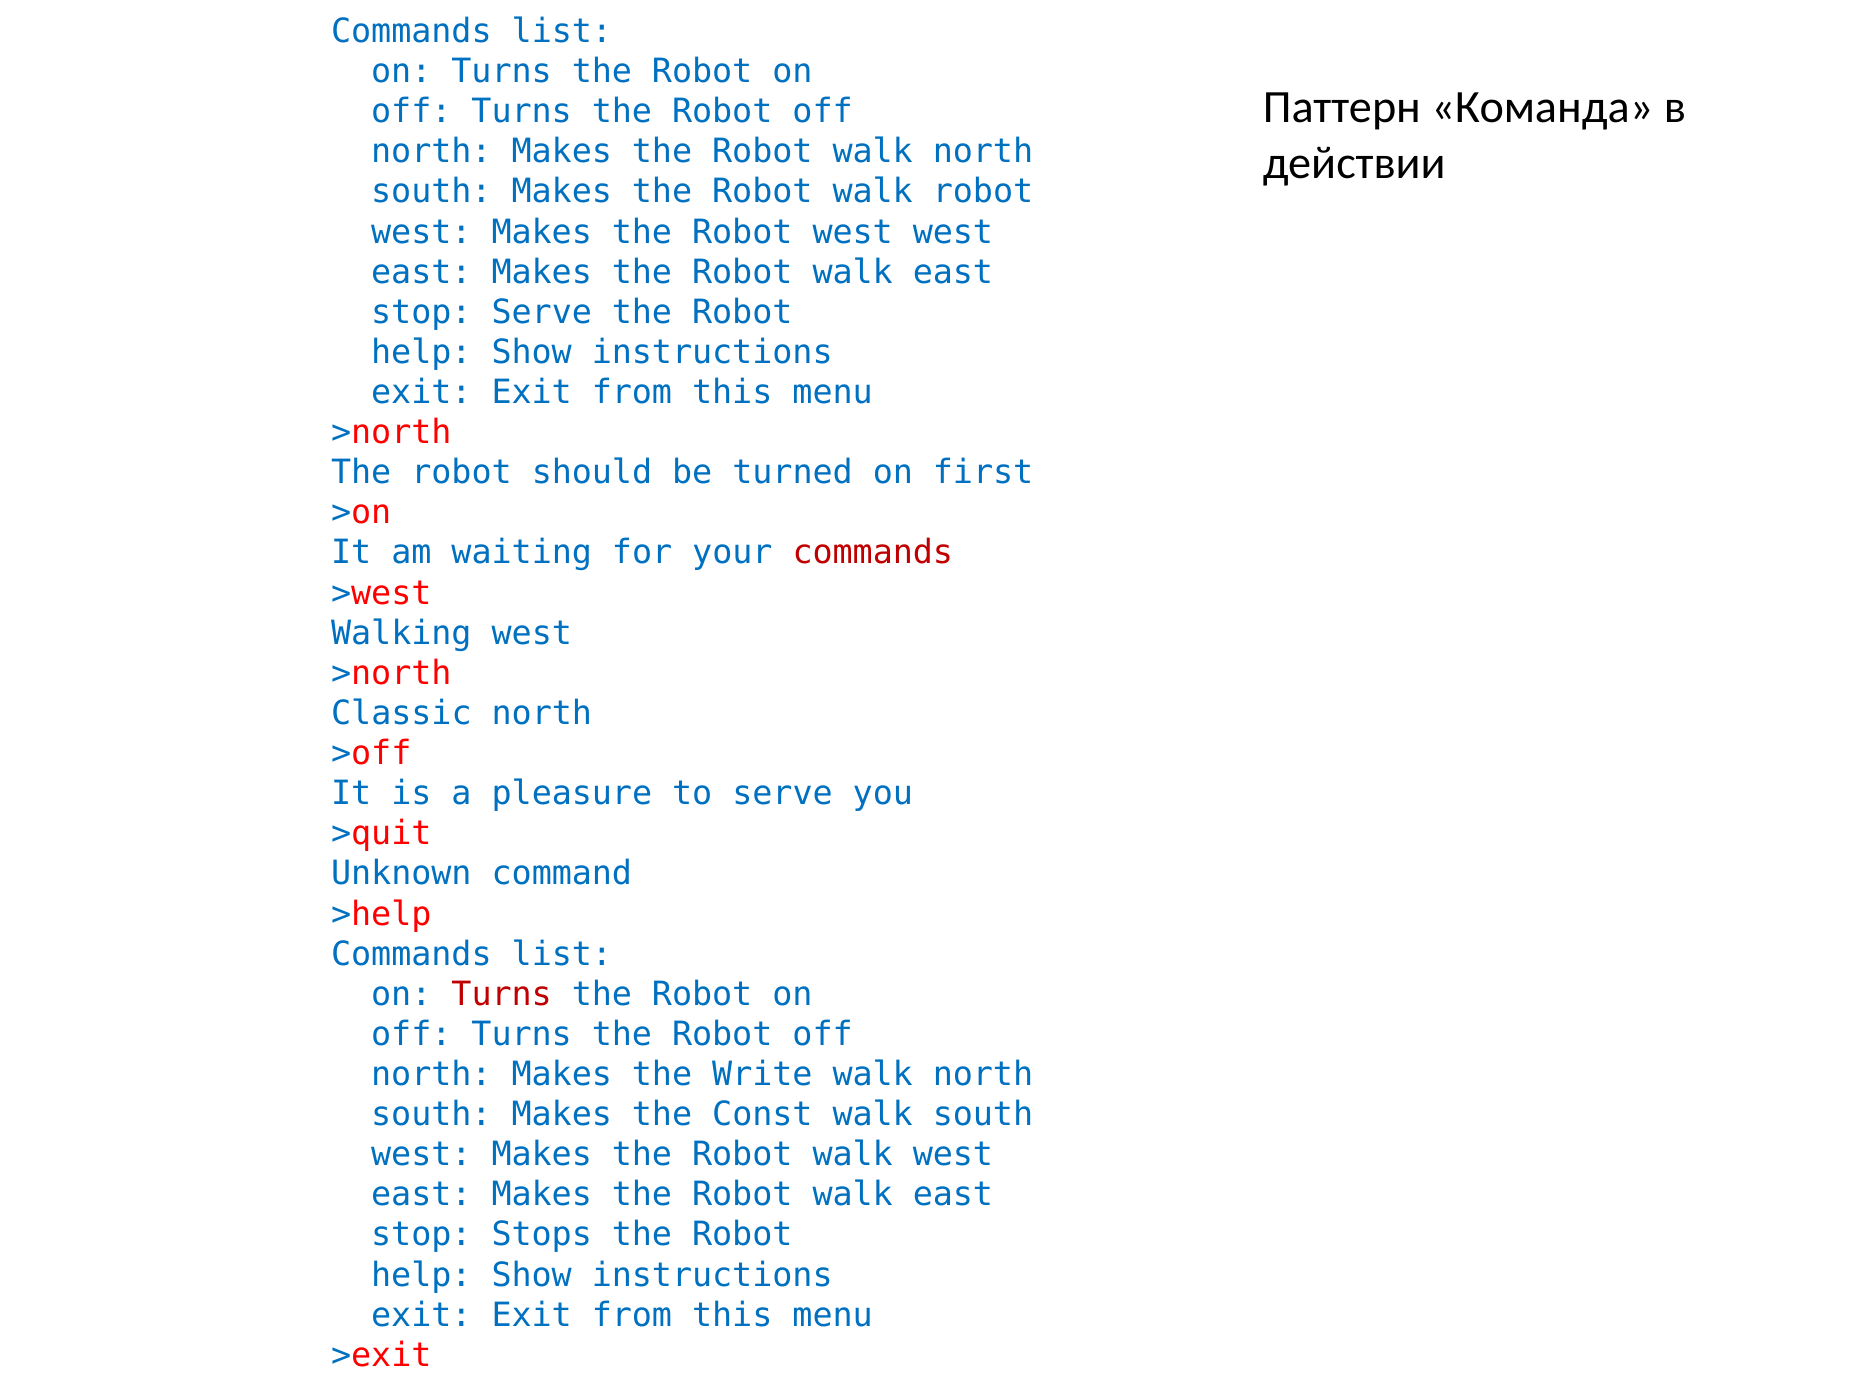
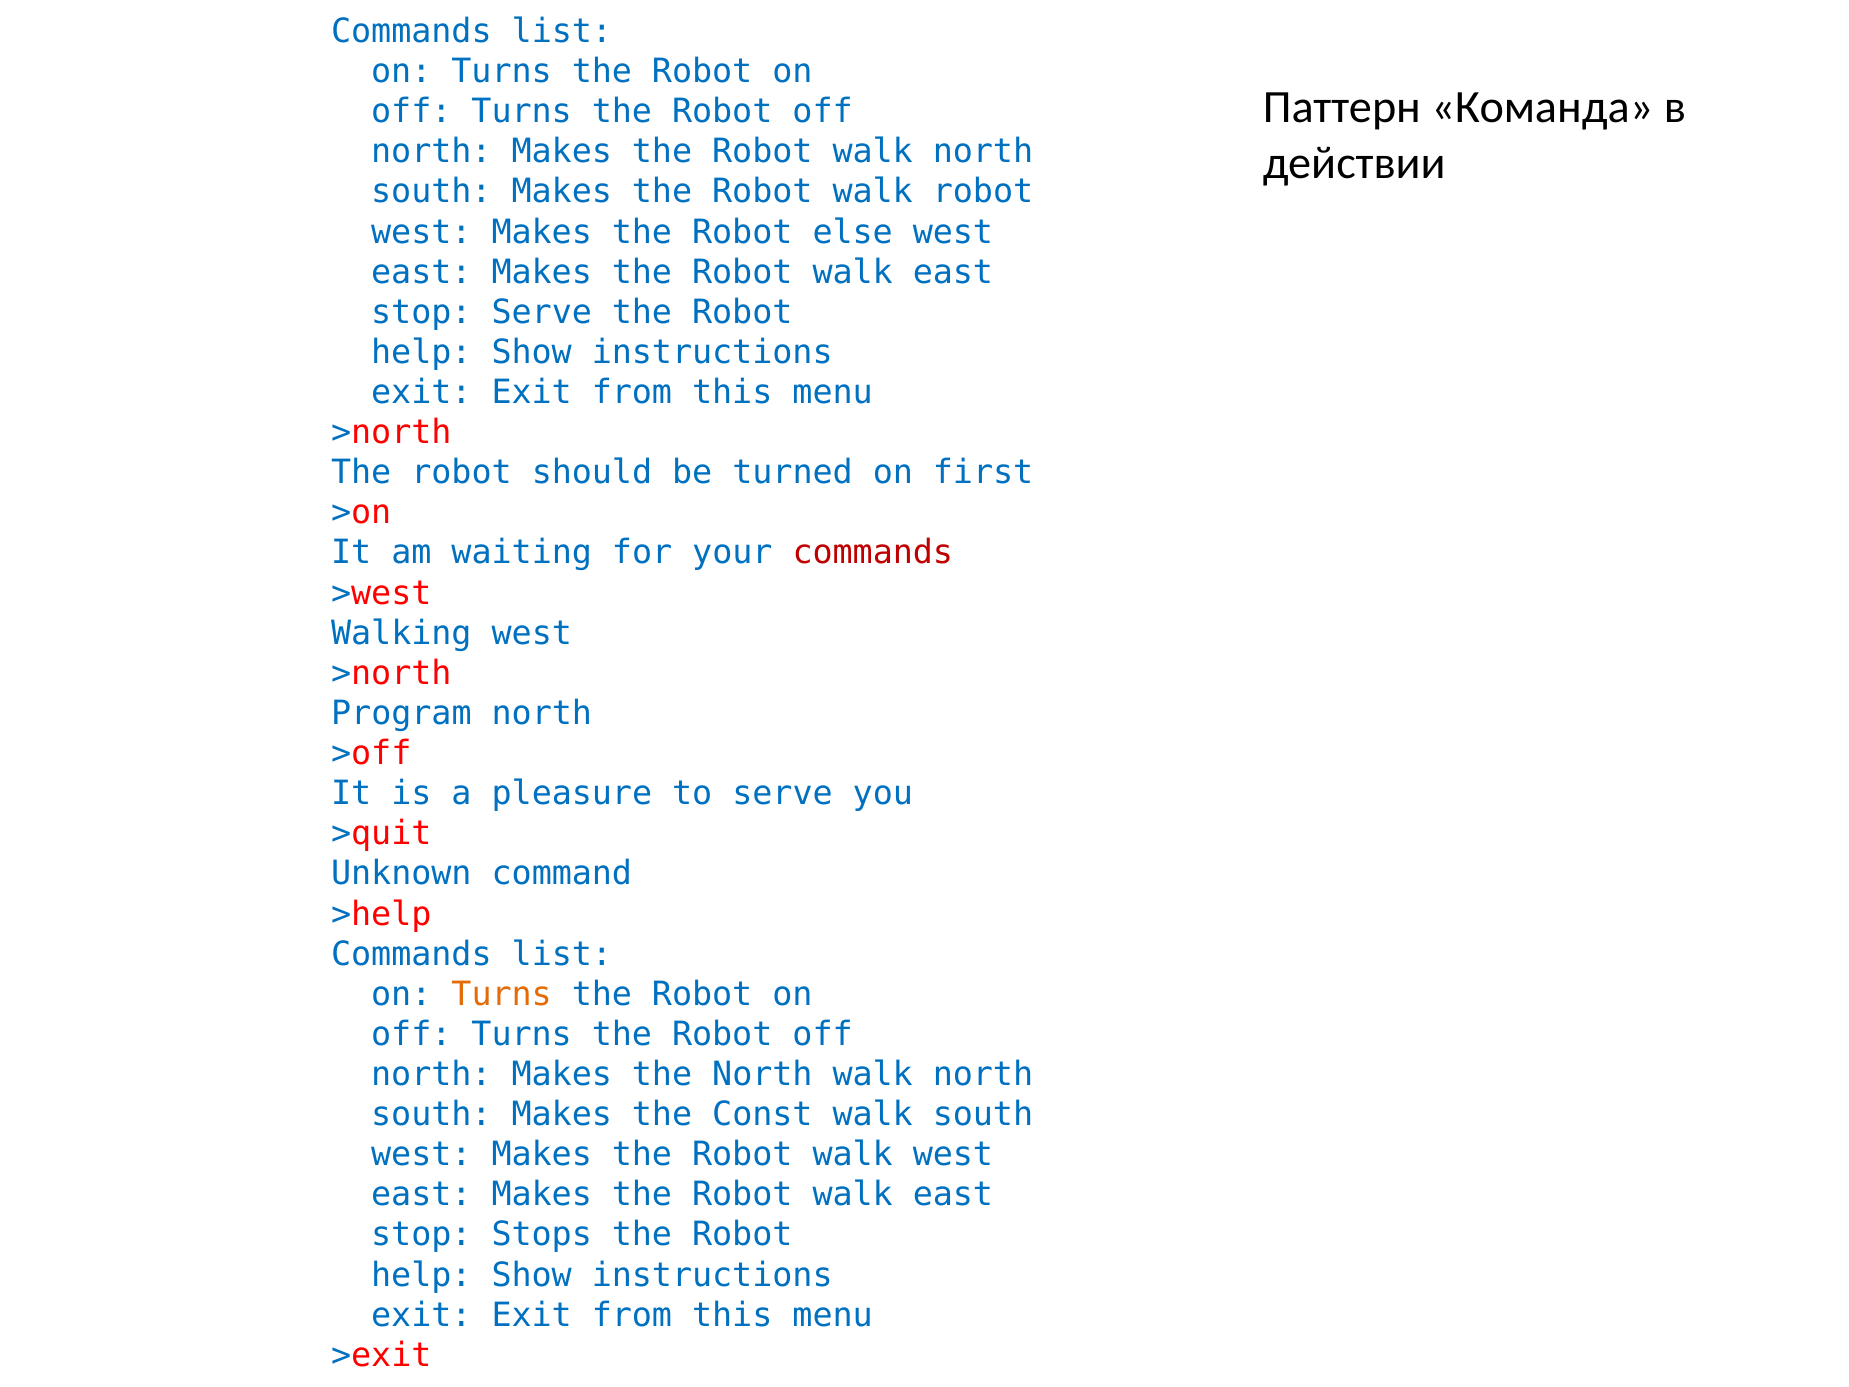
the Robot west: west -> else (853, 232)
Classic: Classic -> Program (401, 713)
Turns colour: red -> orange (502, 994)
the Write: Write -> North (762, 1074)
